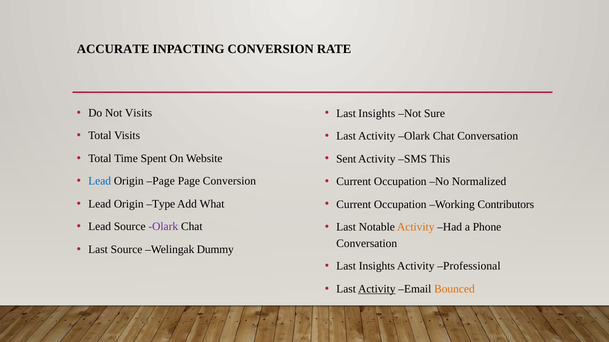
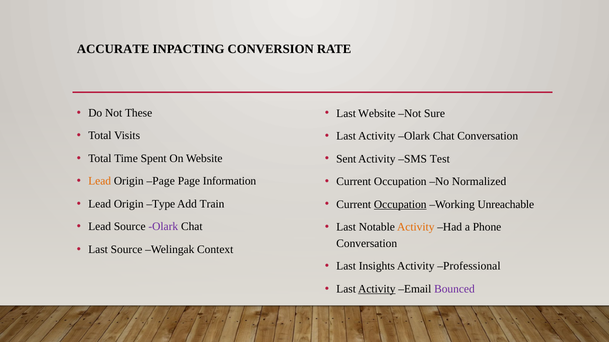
Not Visits: Visits -> These (139, 113)
Insights: Insights -> Website (377, 113)
This: This -> Test (440, 159)
Lead colour: blue -> orange (100, 181)
Page Conversion: Conversion -> Information (230, 181)
What: What -> Train (212, 204)
Occupation underline: none -> present (400, 205)
Contributors: Contributors -> Unreachable (506, 205)
Dummy: Dummy -> Context (215, 250)
Bounced colour: orange -> purple (454, 289)
